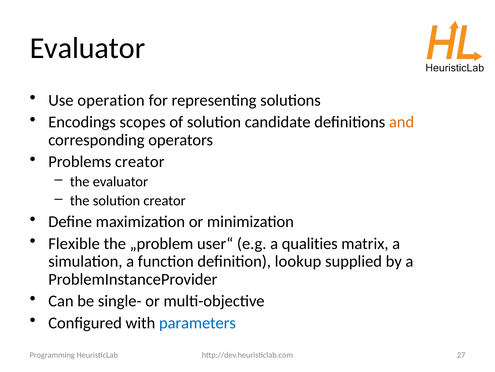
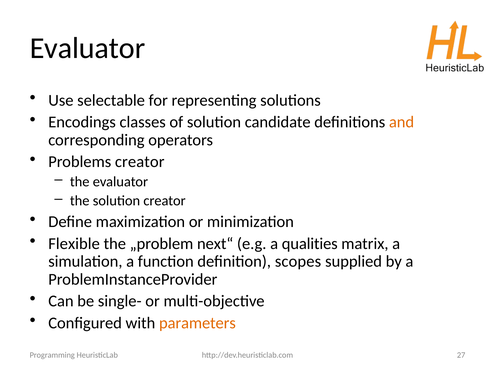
operation: operation -> selectable (111, 100)
scopes: scopes -> classes (143, 122)
user“: user“ -> next“ (215, 243)
lookup: lookup -> scopes (298, 261)
parameters colour: blue -> orange (197, 322)
